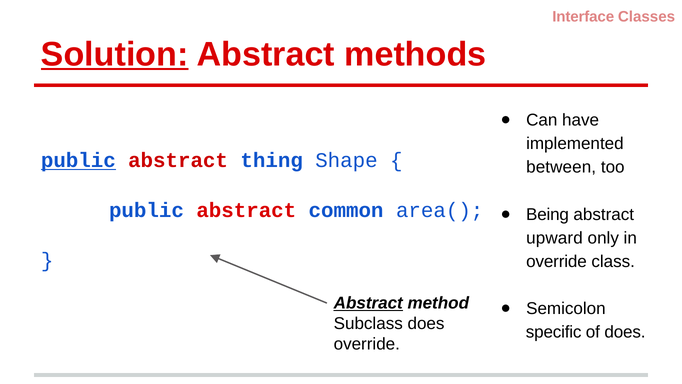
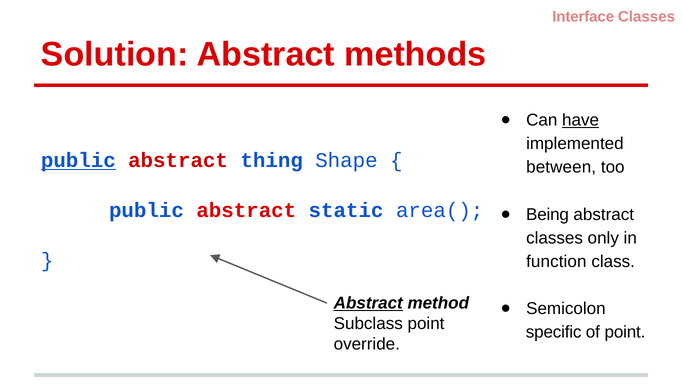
Solution underline: present -> none (115, 54)
have underline: none -> present (581, 120)
common: common -> static (346, 210)
upward: upward -> classes (555, 238)
override: override -> function (556, 261)
Subclass does: does -> point (426, 324)
of does: does -> point (625, 332)
